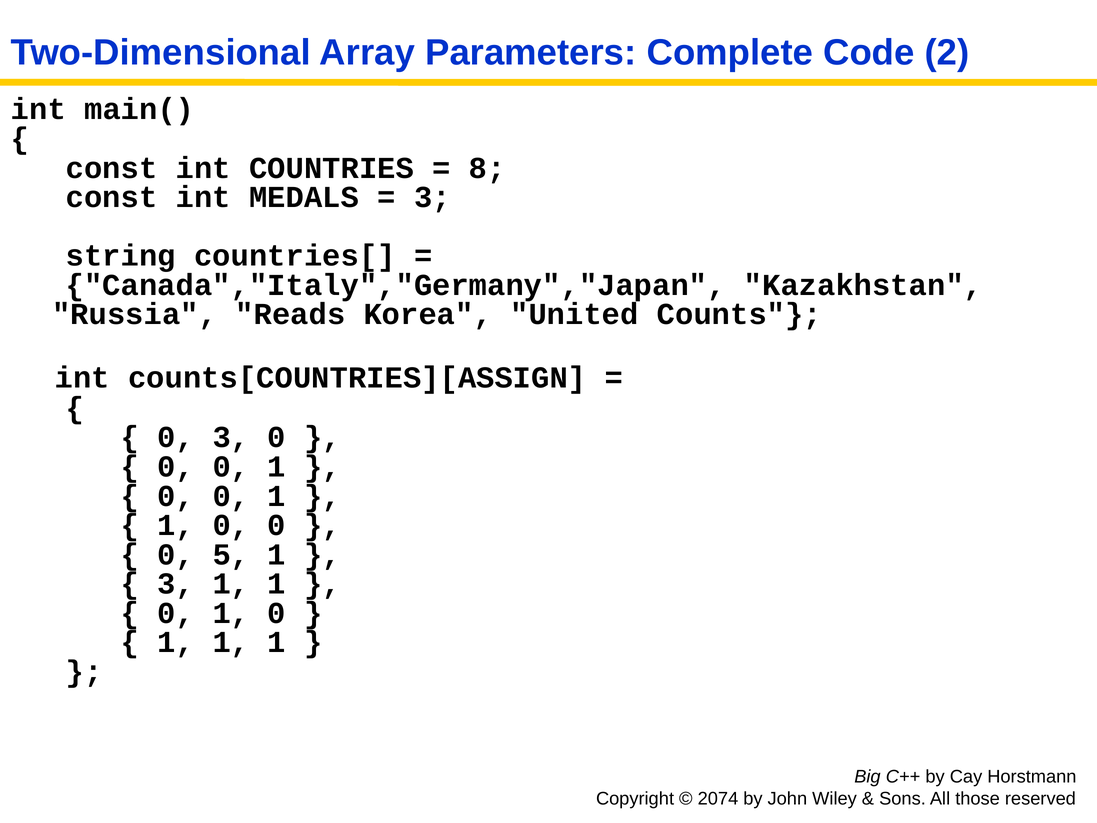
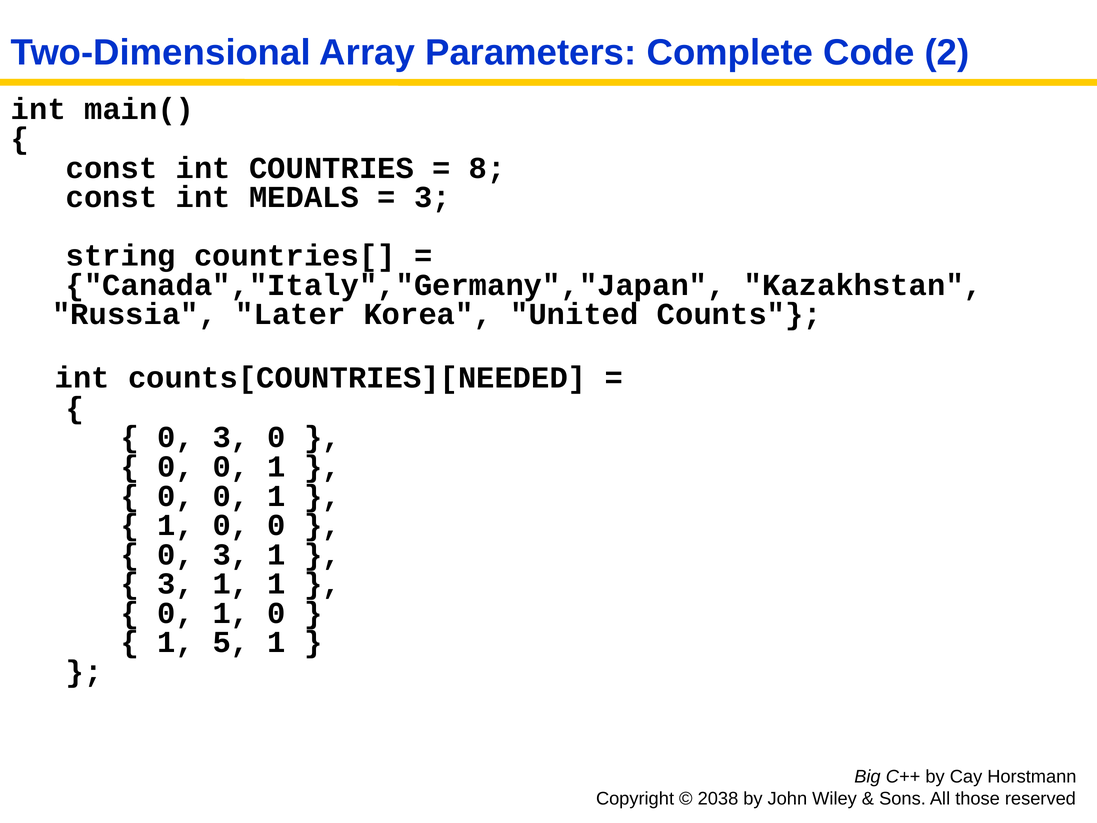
Reads: Reads -> Later (290, 314)
counts[COUNTRIES][ASSIGN: counts[COUNTRIES][ASSIGN -> counts[COUNTRIES][NEEDED (357, 378)
5: 5 -> 3 (231, 554)
1: 1 -> 5 (231, 642)
2074: 2074 -> 2038 (718, 798)
